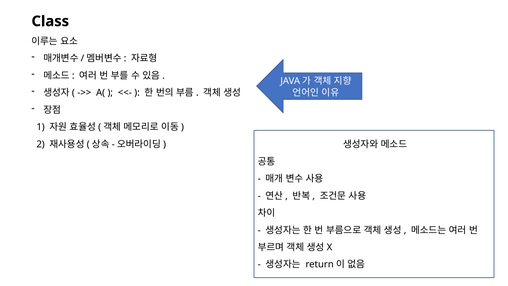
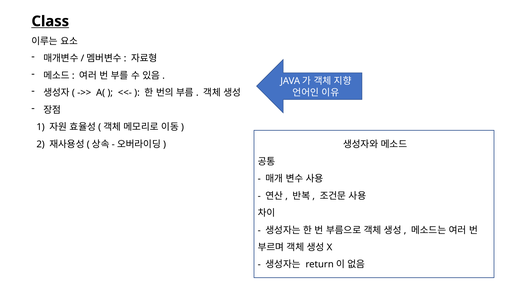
Class underline: none -> present (50, 21)
